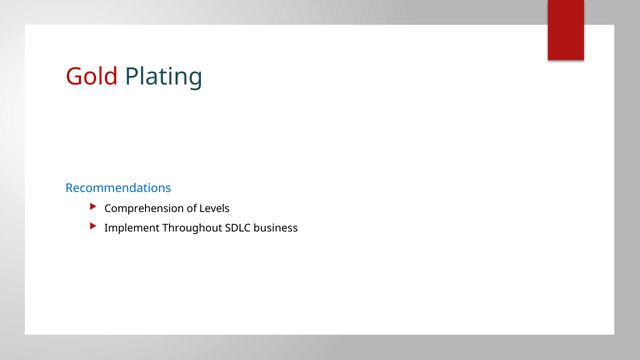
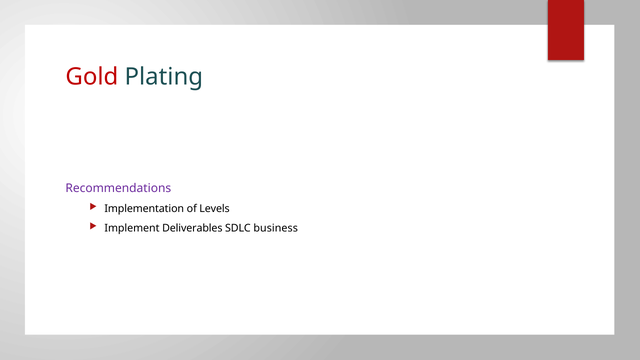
Recommendations colour: blue -> purple (118, 188)
Comprehension: Comprehension -> Implementation (144, 209)
Throughout: Throughout -> Deliverables (192, 228)
